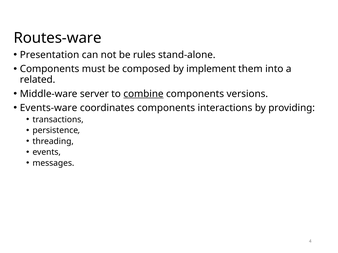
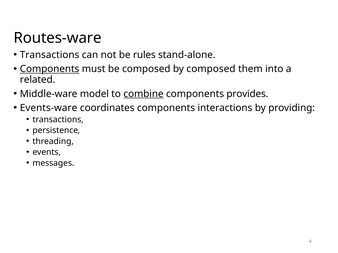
Presentation: Presentation -> Transactions (50, 55)
Components underline: none -> present (50, 69)
by implement: implement -> composed (211, 69)
server: server -> model (94, 94)
versions: versions -> provides (247, 94)
